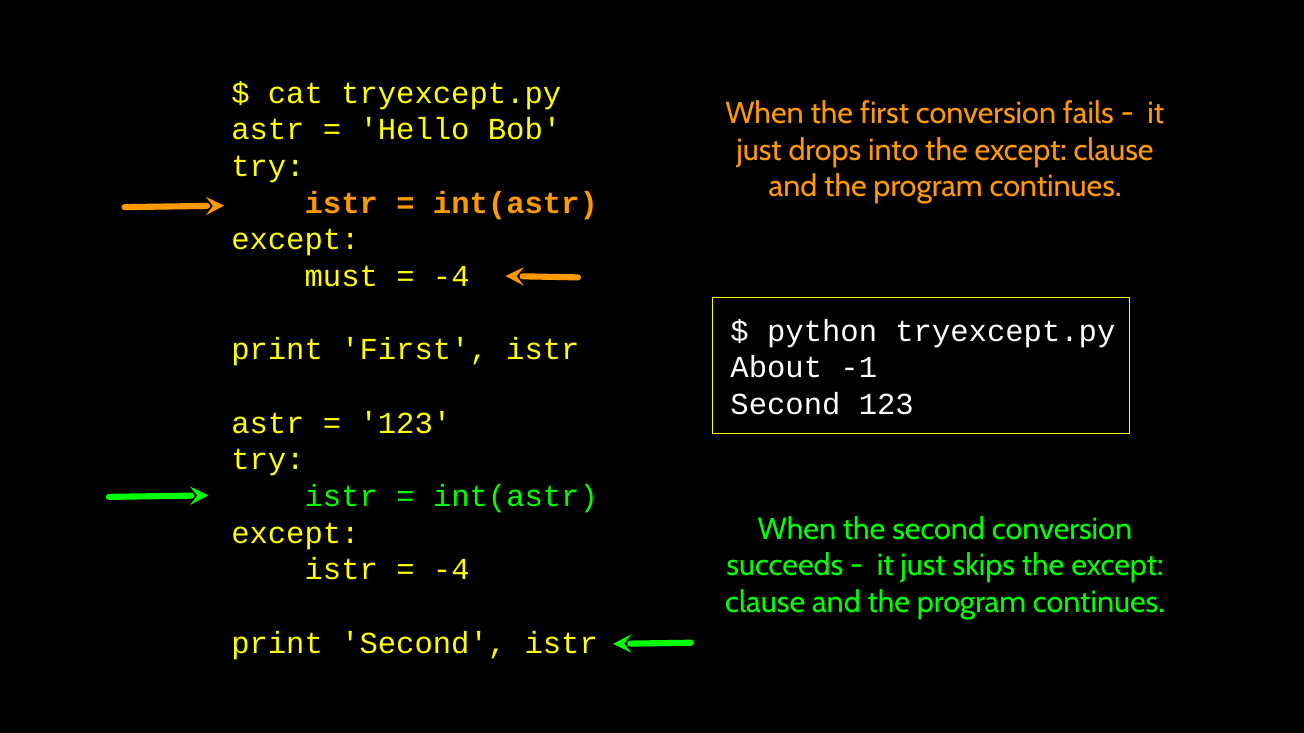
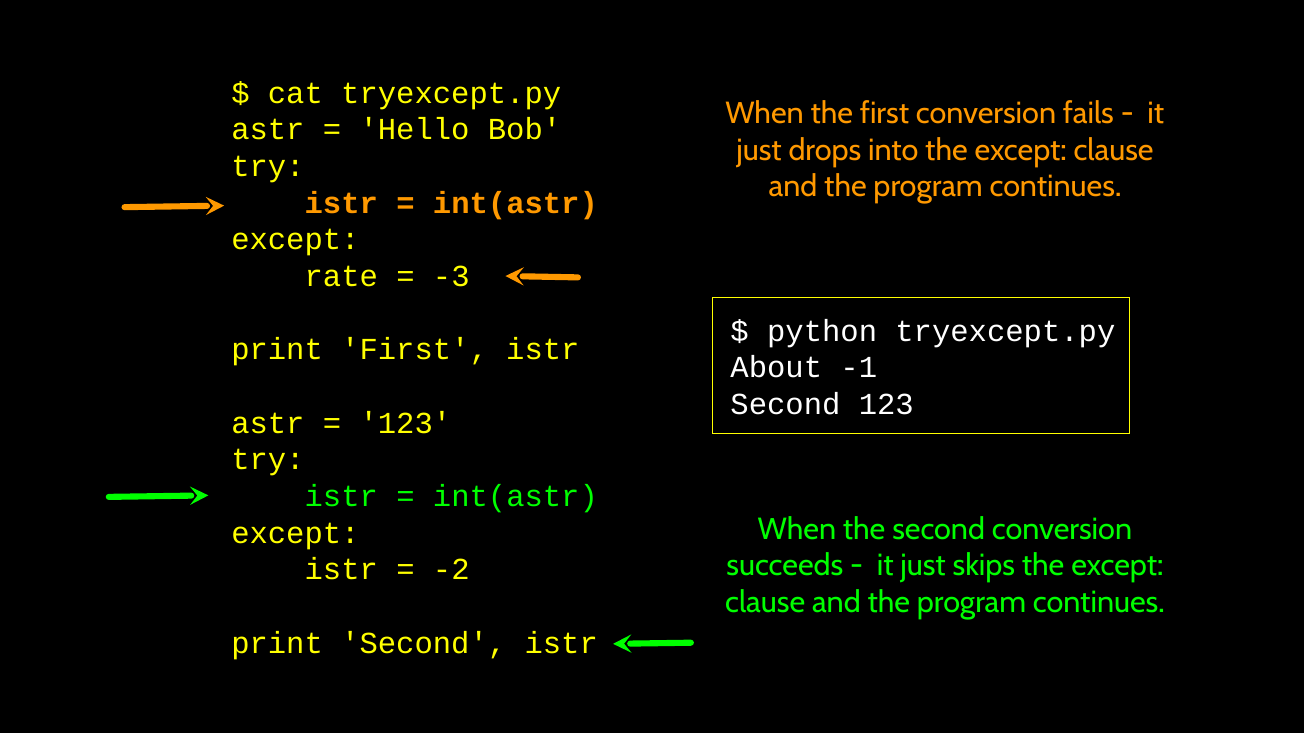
must: must -> rate (341, 277)
-4: -4 -> -3 (451, 277)
-4: -4 -> -2 (451, 570)
